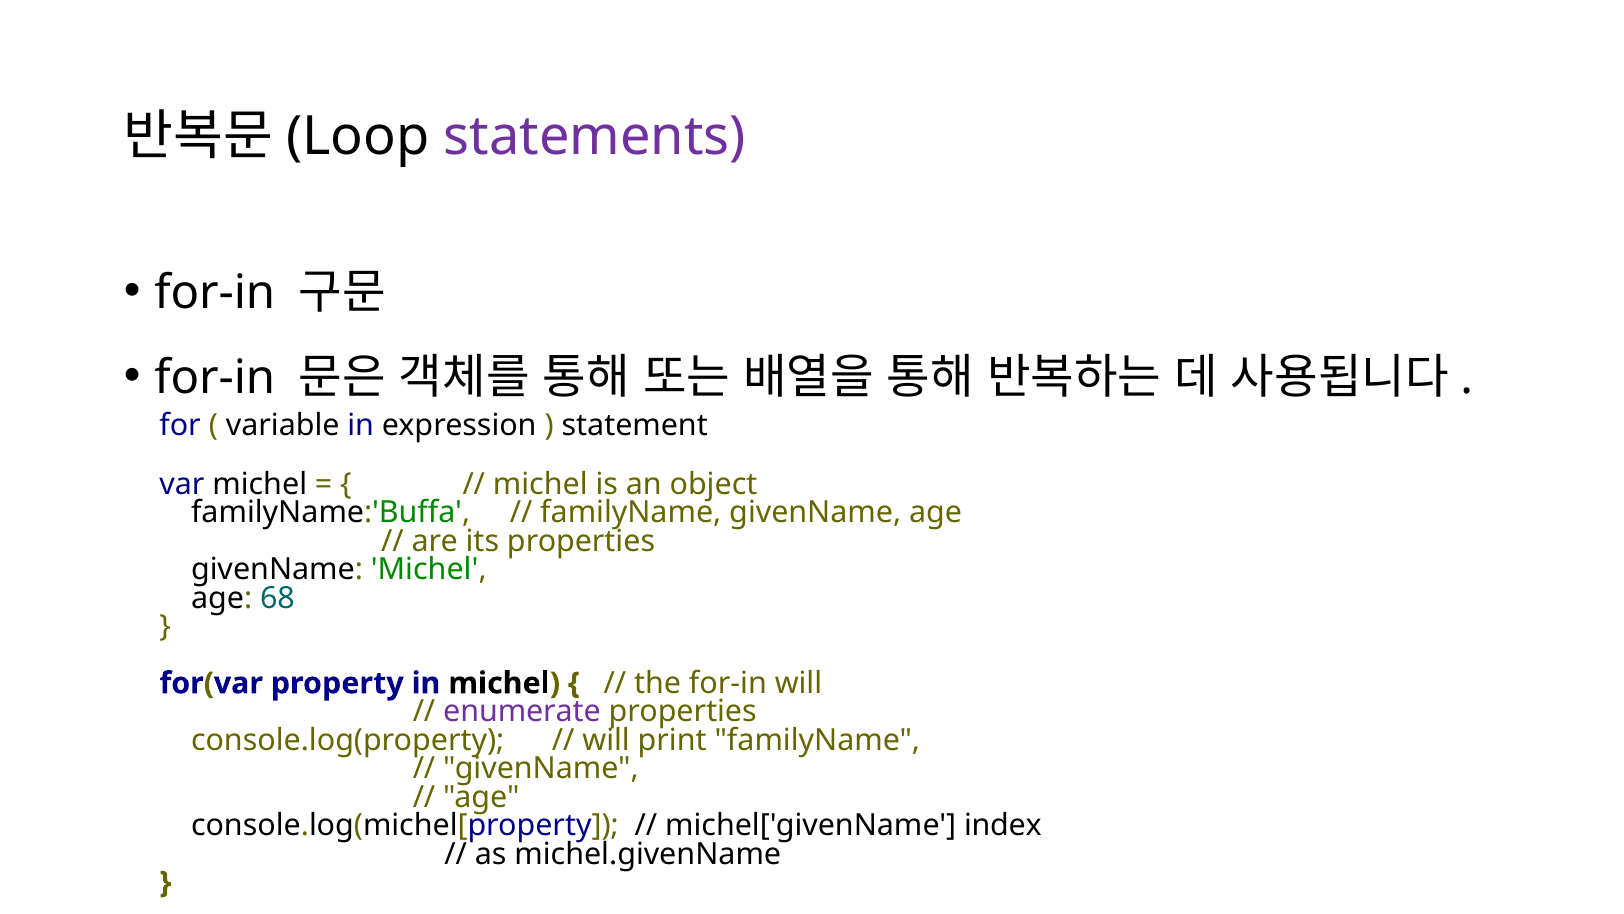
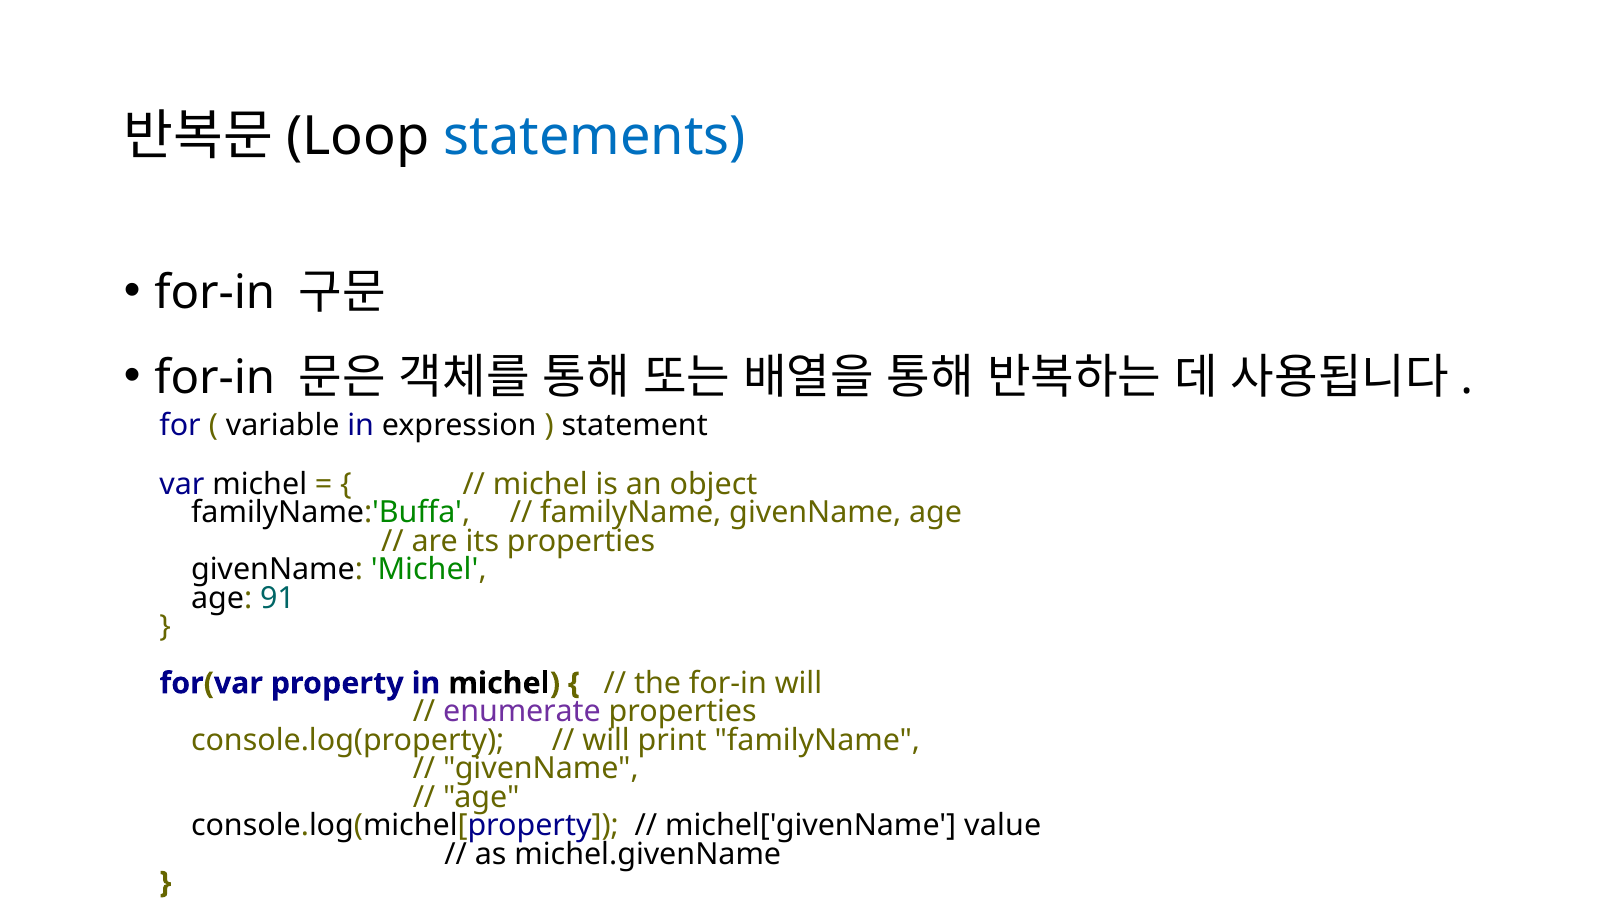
statements colour: purple -> blue (595, 137)
68: 68 -> 91 (277, 598)
index: index -> value (1003, 825)
